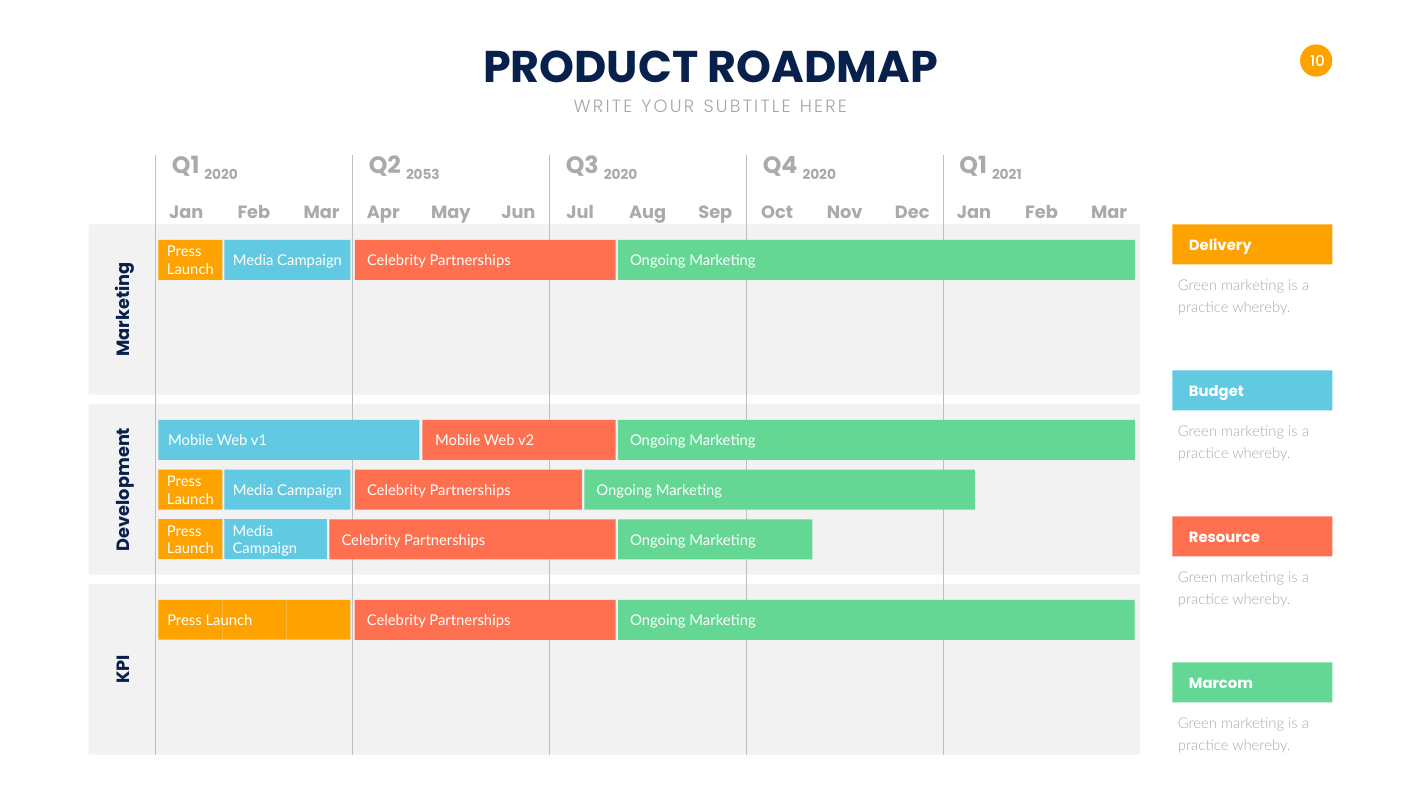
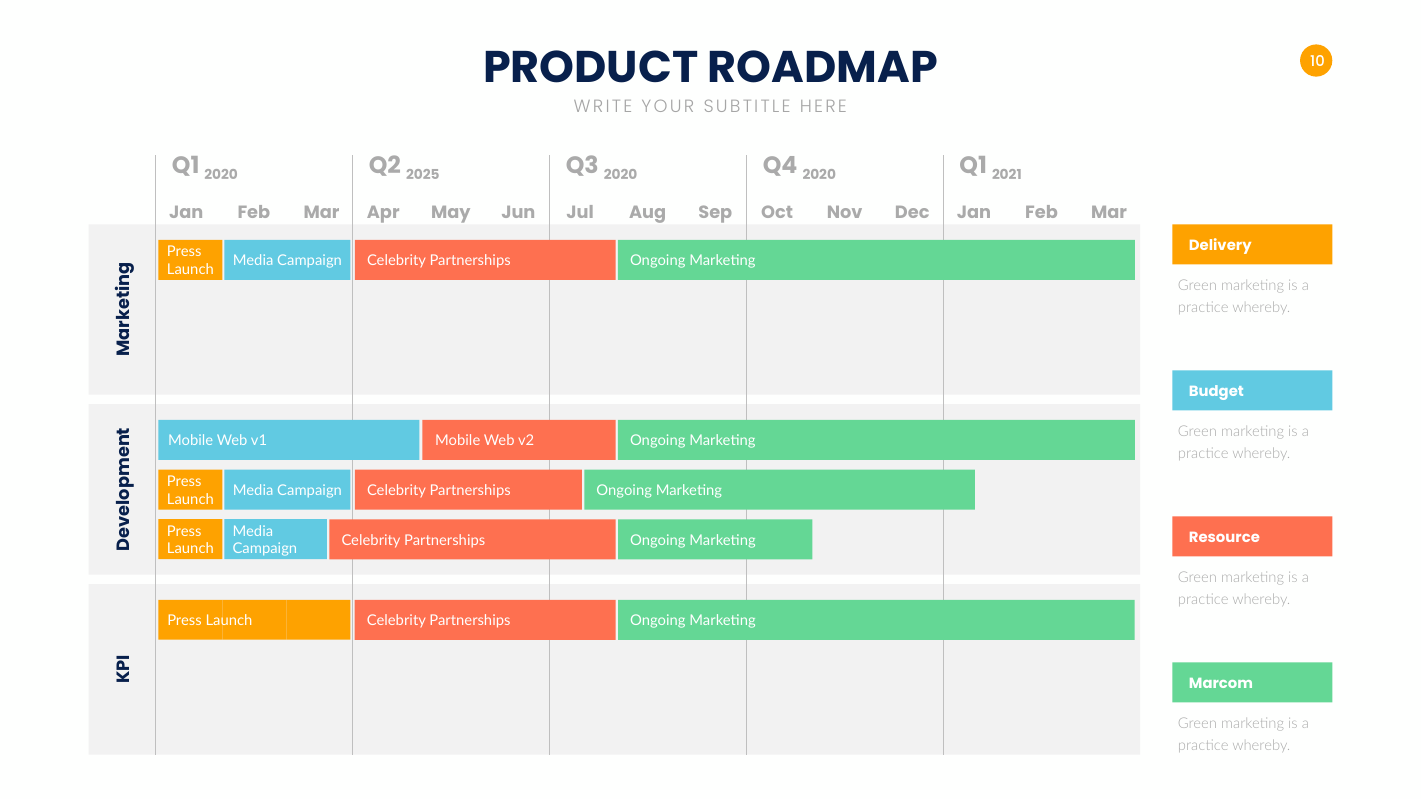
2053: 2053 -> 2025 (423, 175)
